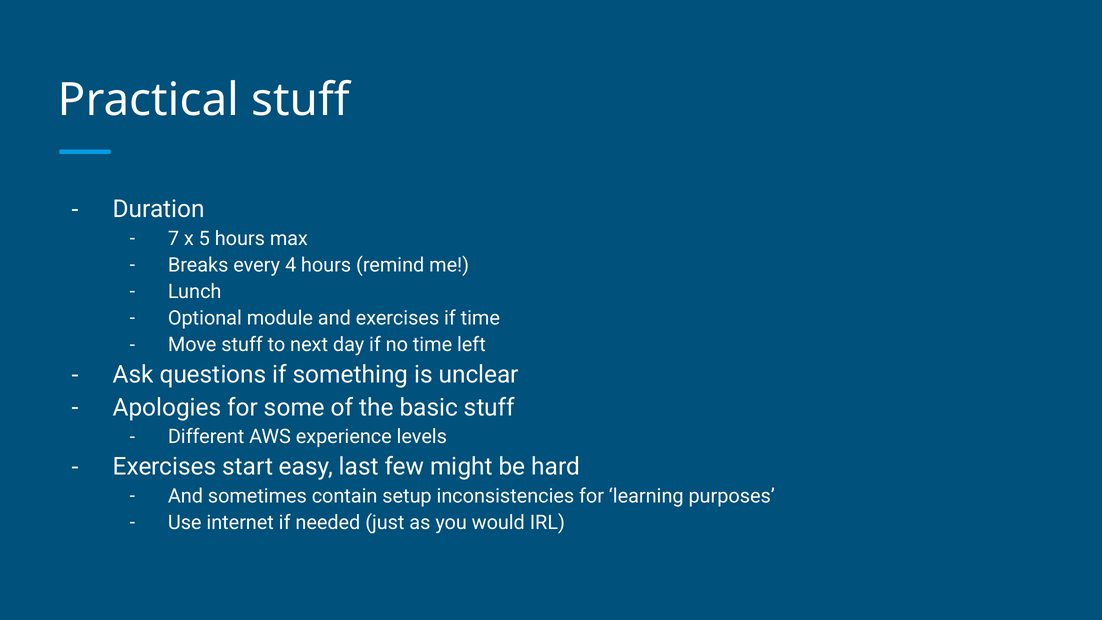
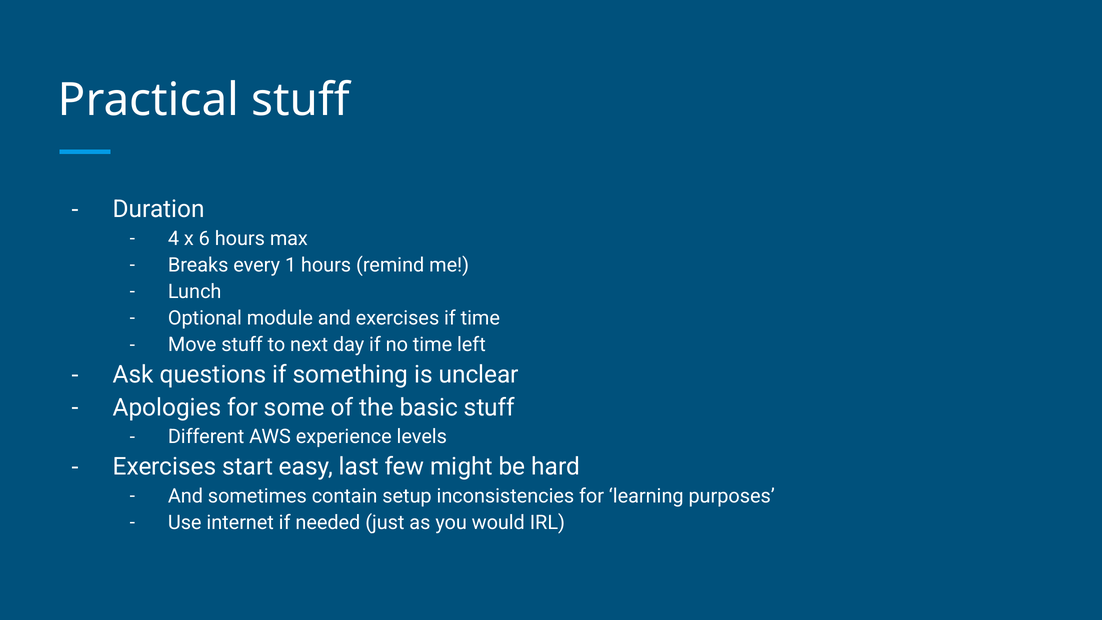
7: 7 -> 4 (174, 238)
5: 5 -> 6 (204, 238)
4: 4 -> 1 (291, 265)
